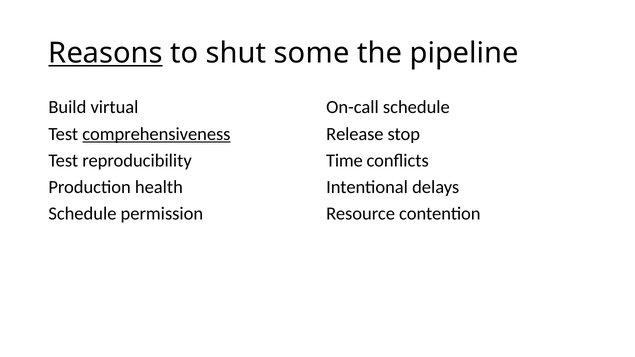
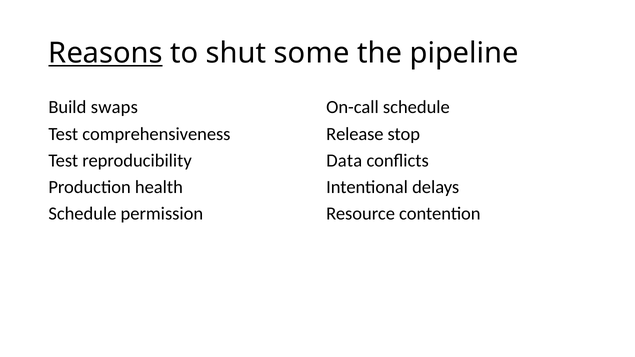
virtual: virtual -> swaps (114, 107)
comprehensiveness underline: present -> none (156, 134)
Time: Time -> Data (344, 161)
